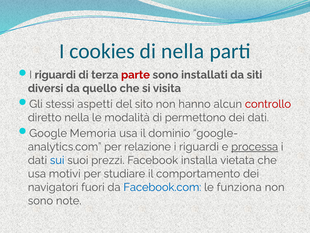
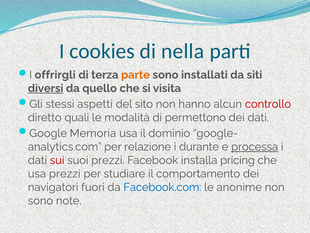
riguardi: riguardi -> offrirgli (55, 75)
parte colour: red -> orange (136, 75)
diversi underline: none -> present (46, 88)
diretto nella: nella -> quali (77, 117)
i riguardi: riguardi -> durante (199, 146)
sui colour: blue -> red (57, 160)
vietata: vietata -> pricing (237, 160)
usa motivi: motivi -> prezzi (65, 173)
funziona: funziona -> anonime (239, 187)
